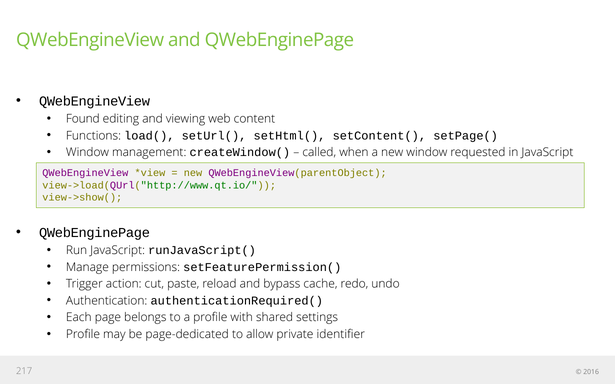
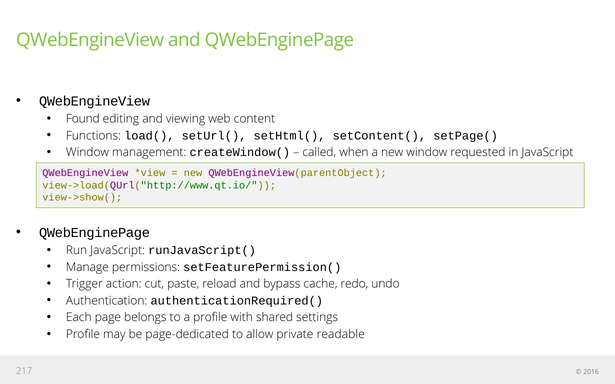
identifier: identifier -> readable (341, 335)
